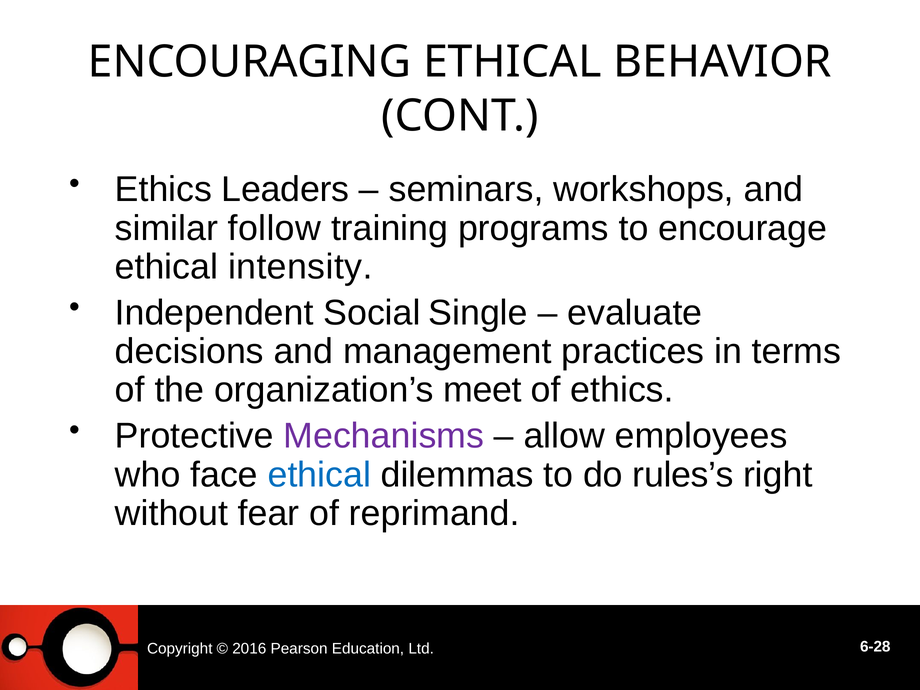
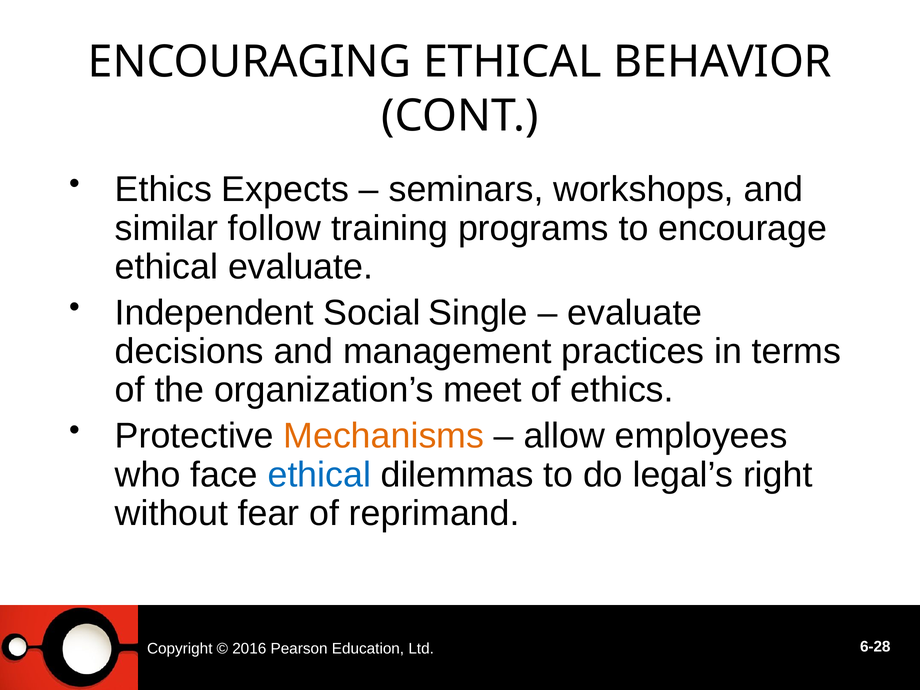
Leaders: Leaders -> Expects (285, 190)
ethical intensity: intensity -> evaluate (300, 267)
Mechanisms colour: purple -> orange (384, 436)
rules’s: rules’s -> legal’s (683, 475)
